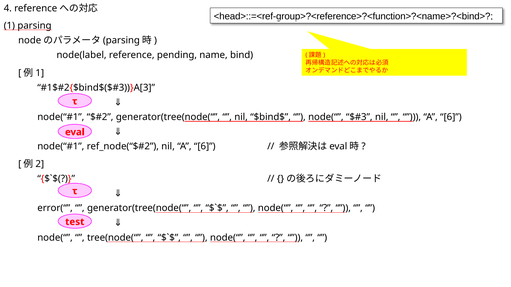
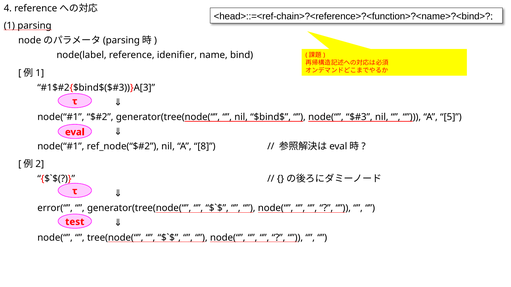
<head>::=<ref-group>?<reference>?<function>?<name>?<bind>: <head>::=<ref-group>?<reference>?<function>?<name>?<bind> -> <head>::=<ref-chain>?<reference>?<function>?<name>?<bind> (353, 16)
pending: pending -> idenifier (177, 55)
6: 6 -> 5 (451, 117)
nil A 6: 6 -> 8 (205, 147)
